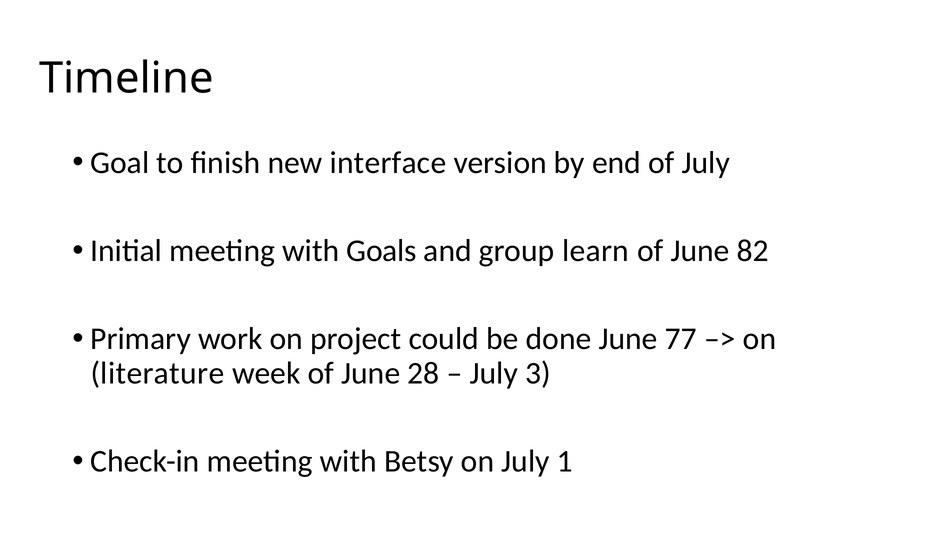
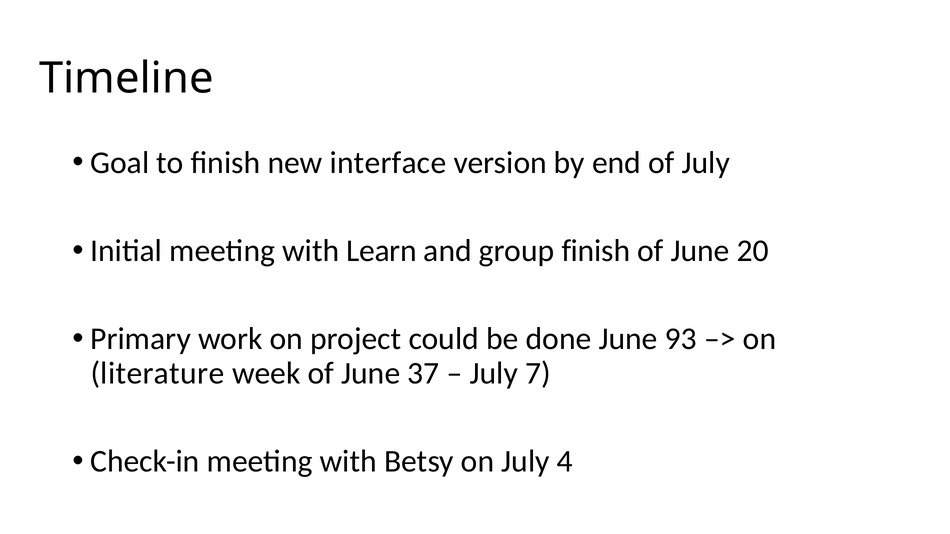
Goals: Goals -> Learn (382, 251)
group learn: learn -> finish (596, 251)
82: 82 -> 20 (753, 251)
77: 77 -> 93 (681, 339)
28: 28 -> 37 (423, 373)
3: 3 -> 7 (538, 373)
1: 1 -> 4 (565, 462)
